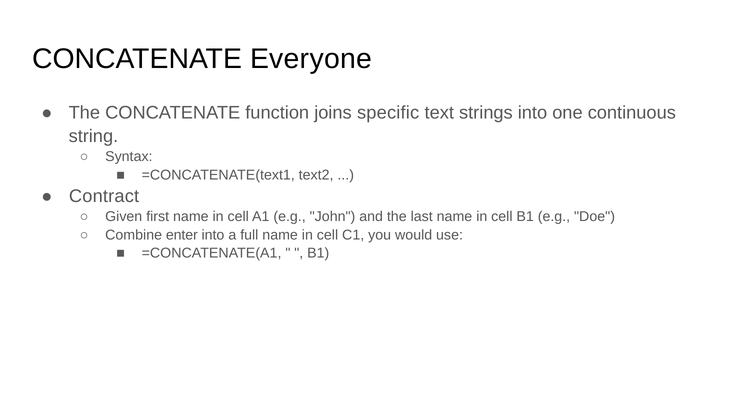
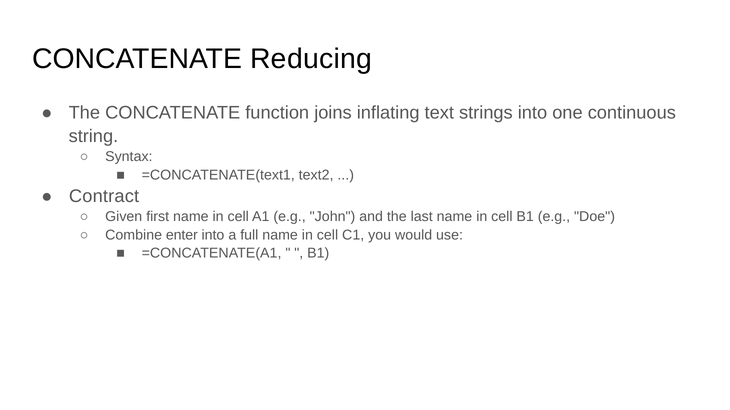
Everyone: Everyone -> Reducing (311, 59)
specific: specific -> inflating (388, 113)
